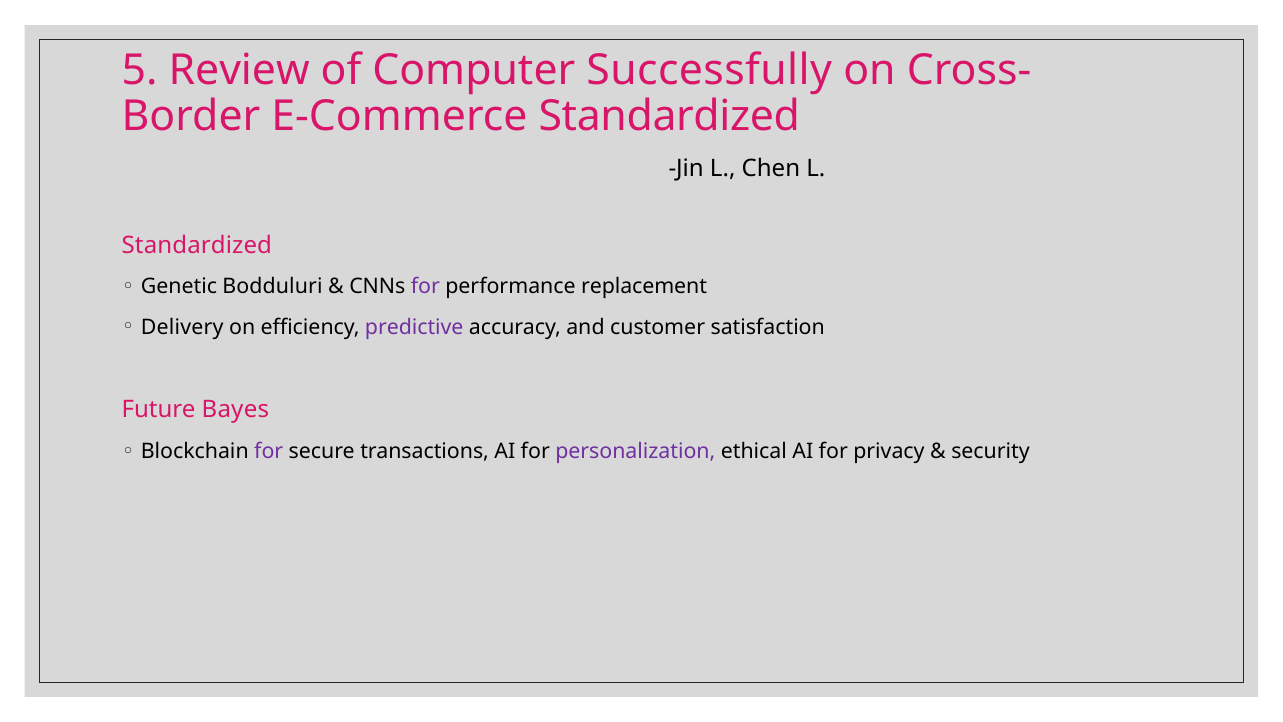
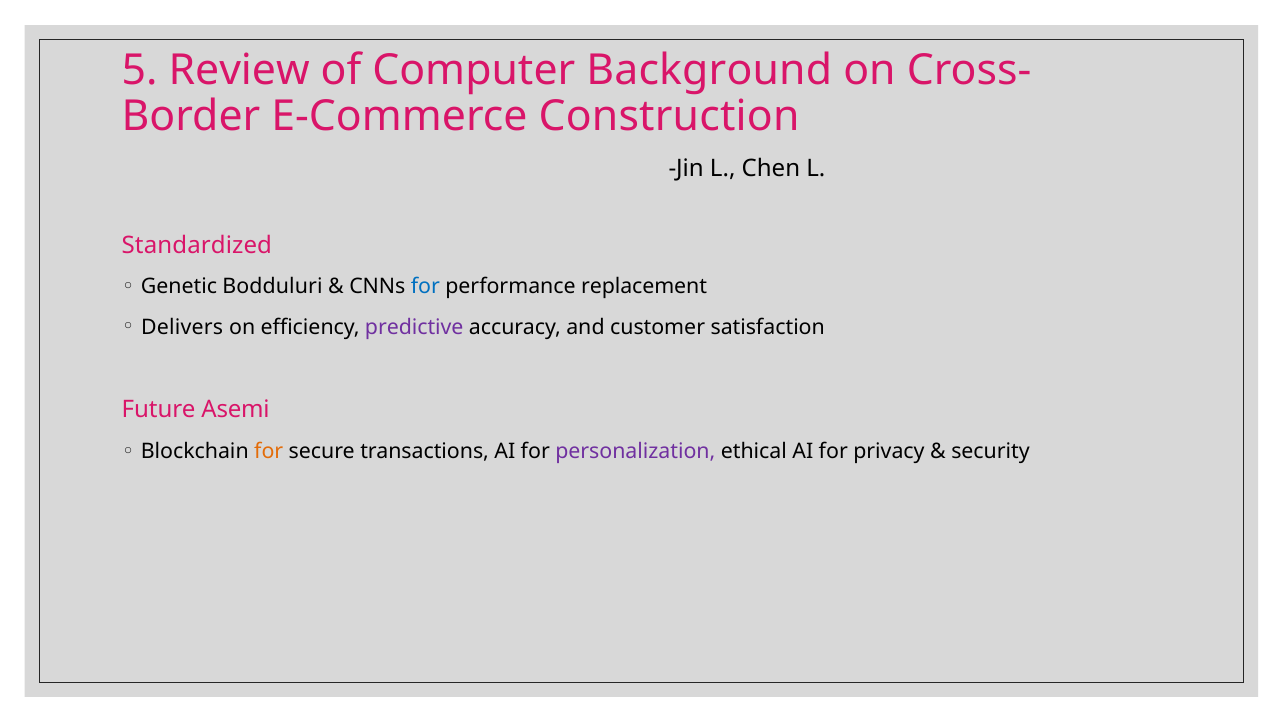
Successfully: Successfully -> Background (709, 70)
E-Commerce Standardized: Standardized -> Construction (669, 116)
for colour: purple -> blue (425, 287)
Delivery: Delivery -> Delivers (182, 327)
Bayes: Bayes -> Asemi (236, 410)
for colour: purple -> orange (269, 451)
